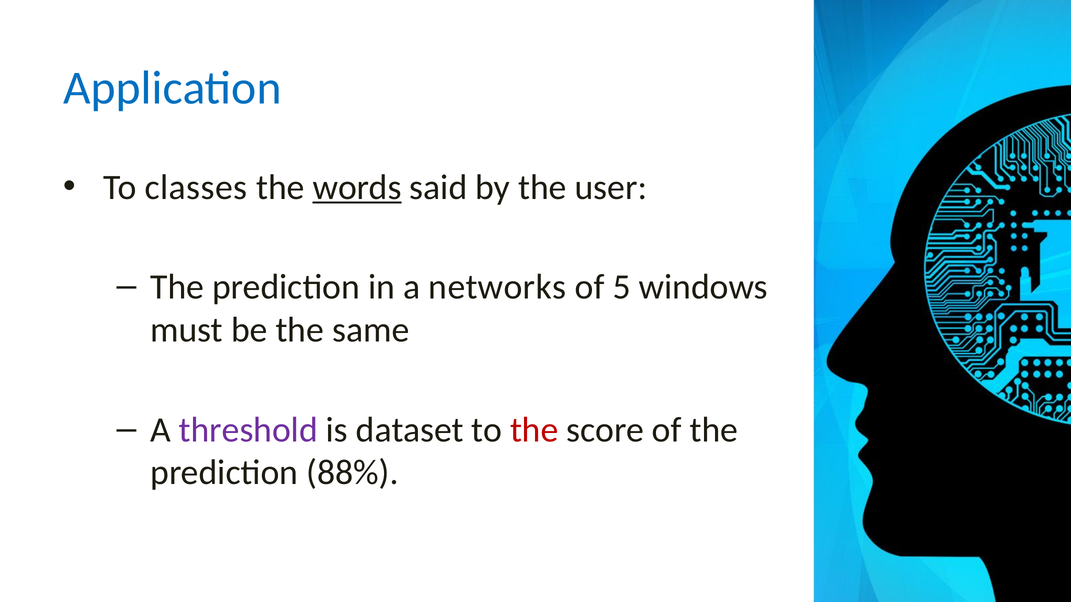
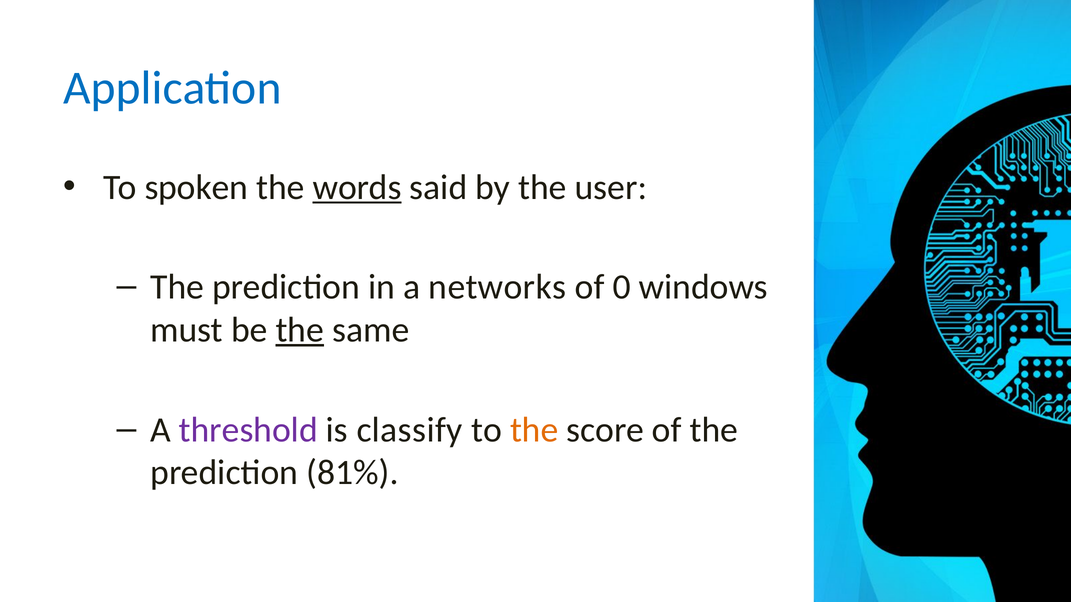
classes: classes -> spoken (196, 187)
5: 5 -> 0 (622, 287)
the underline: none -> present (300, 330)
dataset: dataset -> classify (410, 430)
the colour: red -> orange (534, 430)
88%: 88% -> 81% (352, 473)
